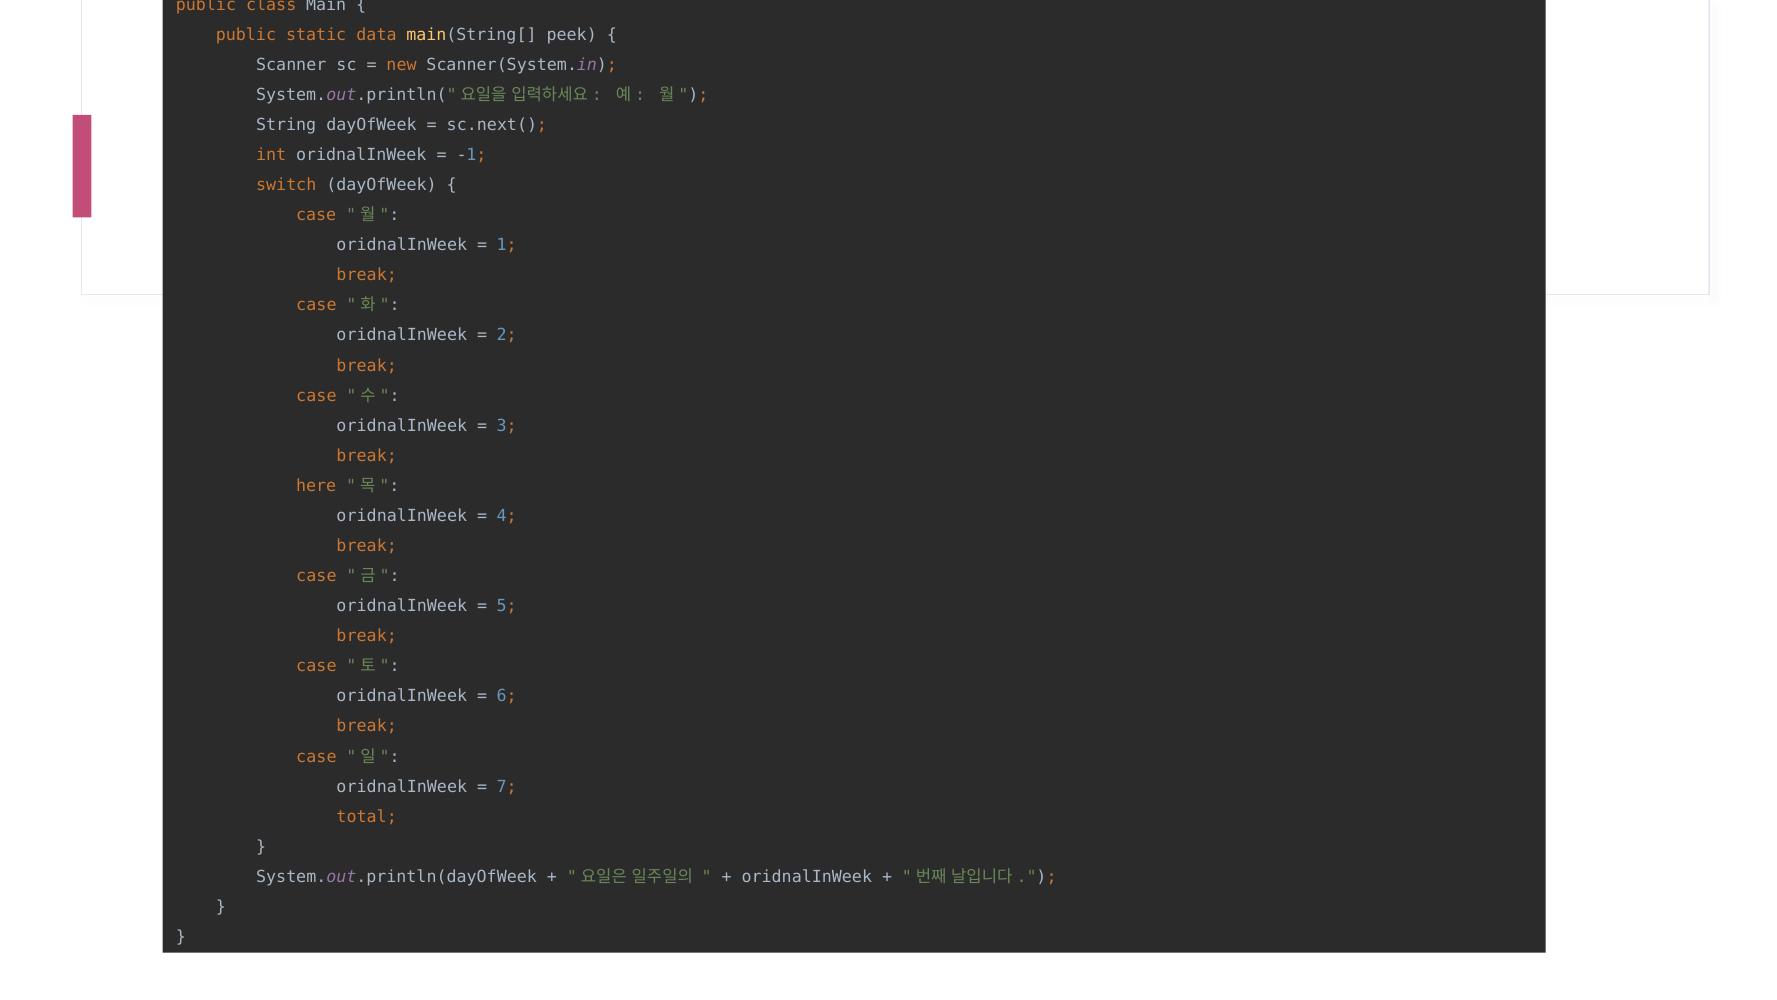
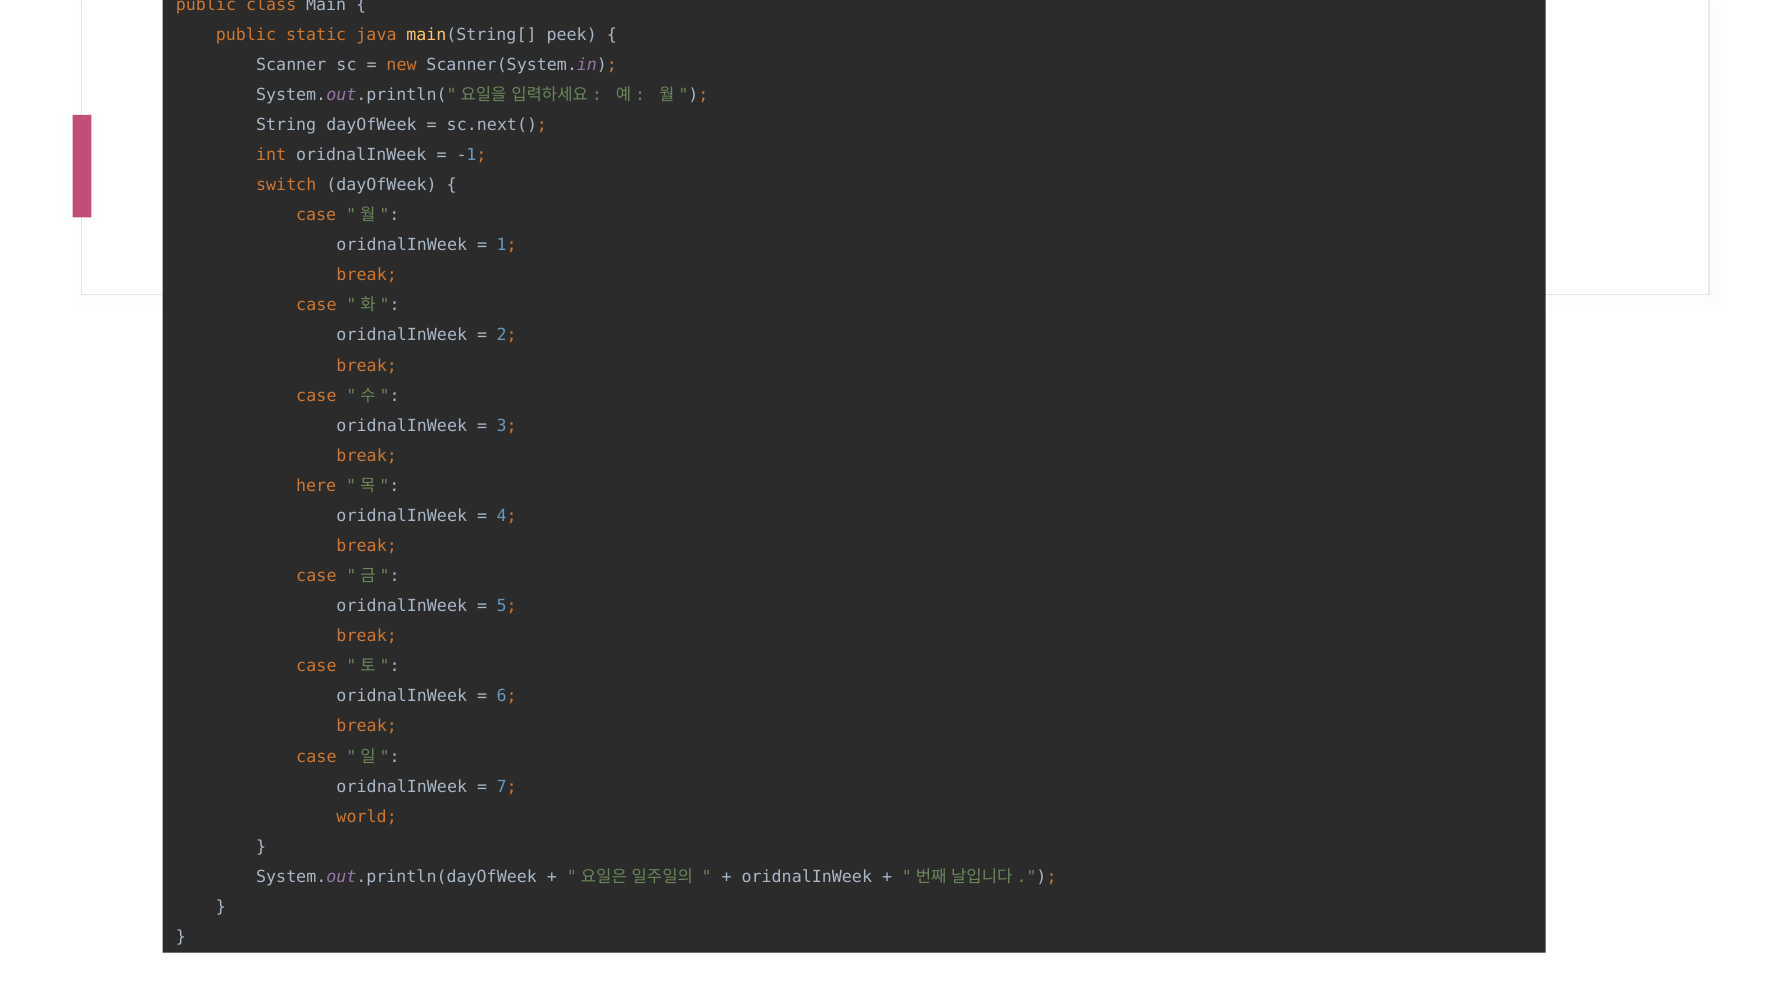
data: data -> java (377, 35)
total: total -> world (367, 816)
